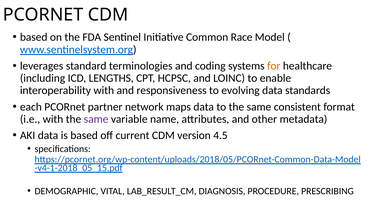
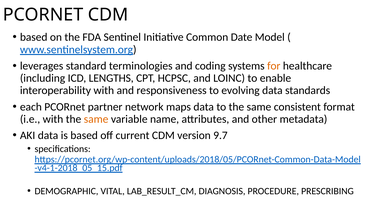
Race: Race -> Date (242, 37)
same colour: purple -> orange (96, 119)
4.5: 4.5 -> 9.7 (220, 136)
